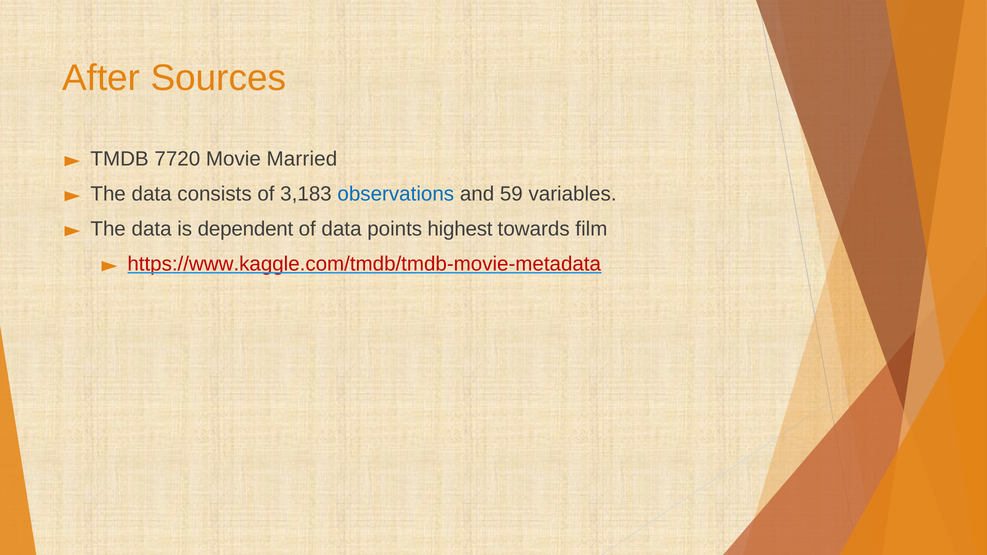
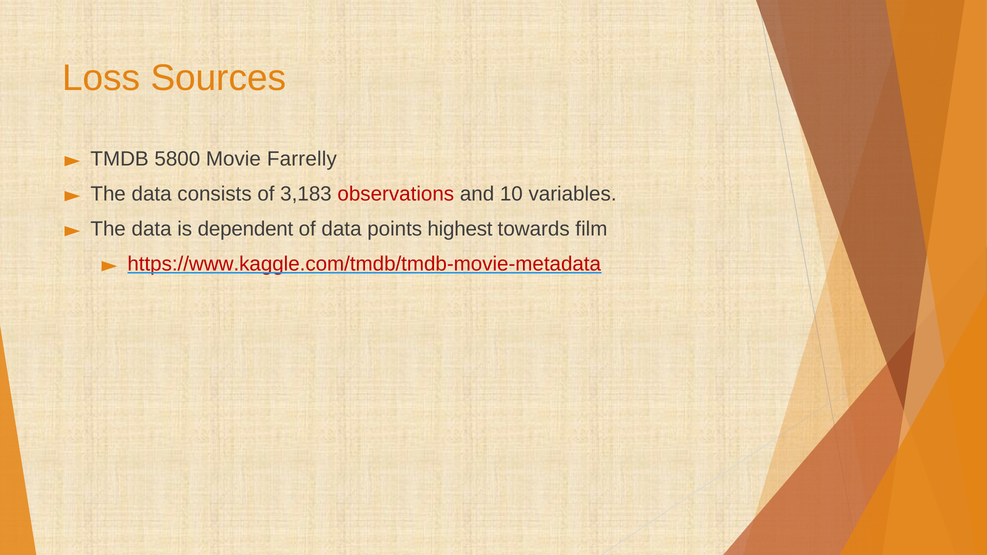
After: After -> Loss (101, 78)
7720: 7720 -> 5800 (177, 159)
Married: Married -> Farrelly (302, 159)
observations colour: blue -> red (396, 194)
59: 59 -> 10 (511, 194)
